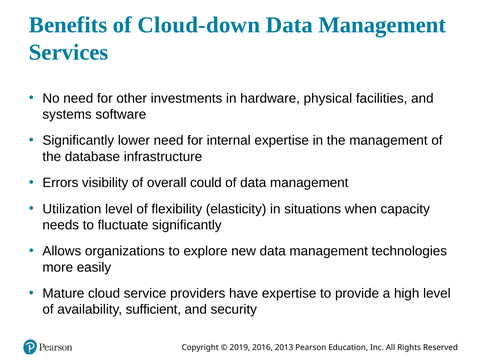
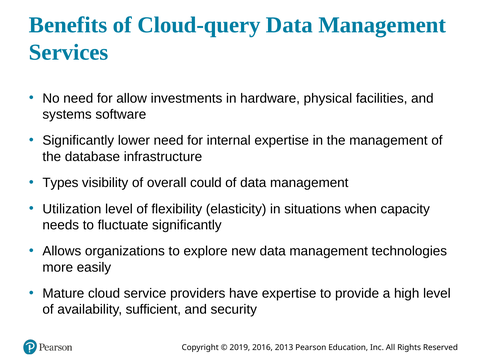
Cloud-down: Cloud-down -> Cloud-query (199, 25)
other: other -> allow (132, 98)
Errors: Errors -> Types (60, 183)
